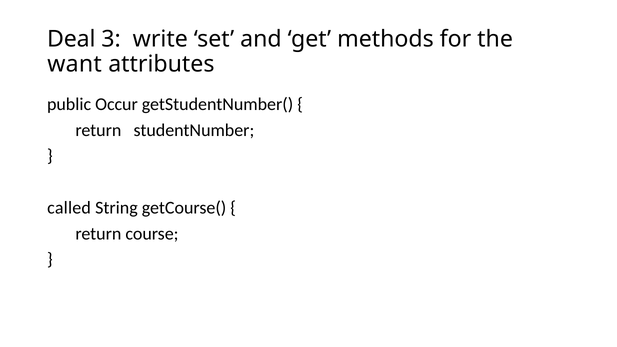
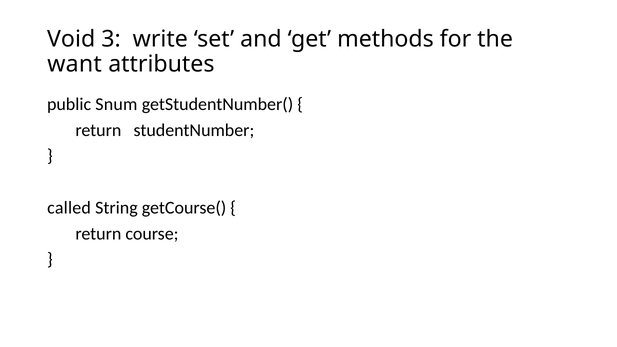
Deal: Deal -> Void (71, 39)
Occur: Occur -> Snum (116, 104)
